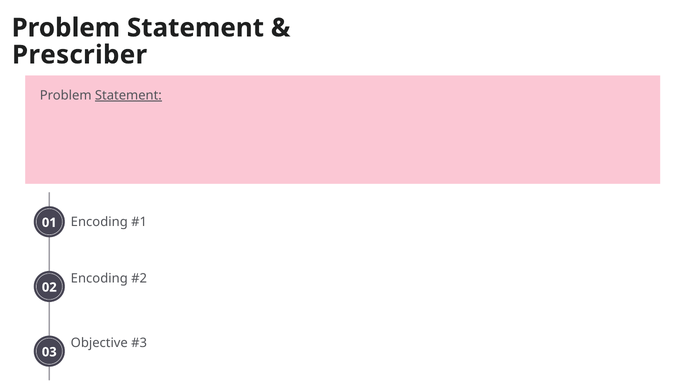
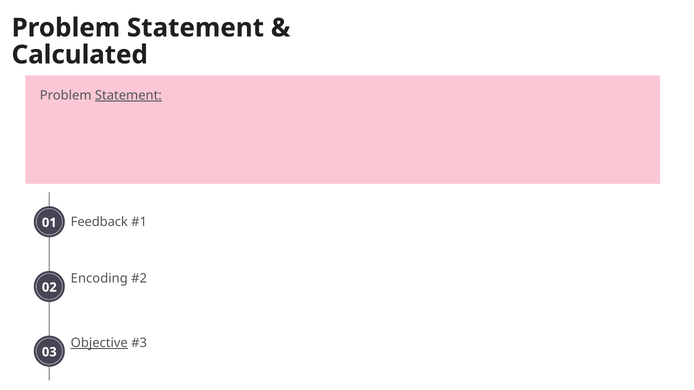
Prescriber: Prescriber -> Calculated (80, 55)
Encoding: Encoding -> Feedback (99, 222)
Objective underline: none -> present (99, 343)
